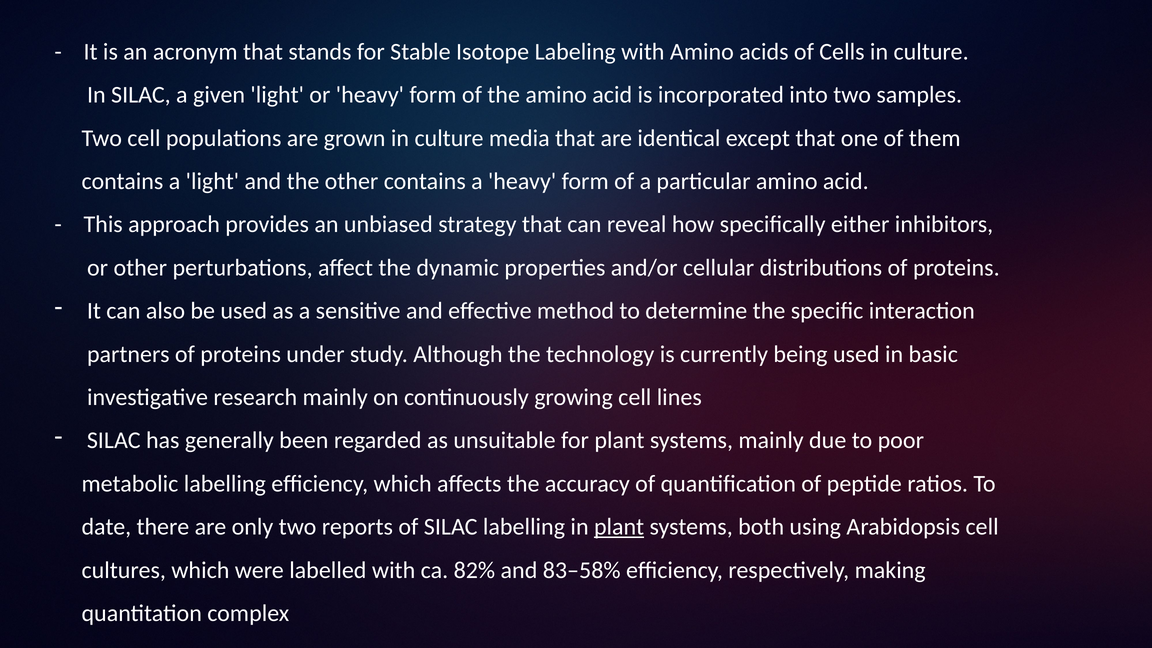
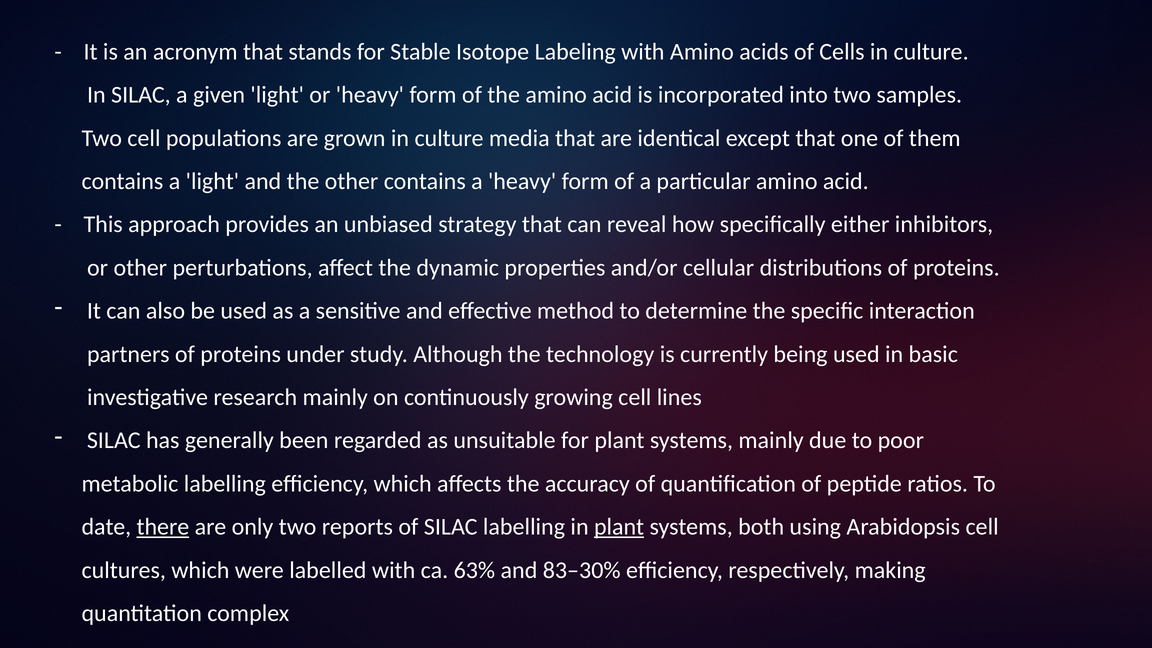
there underline: none -> present (163, 527)
82%: 82% -> 63% (474, 570)
83–58%: 83–58% -> 83–30% (582, 570)
